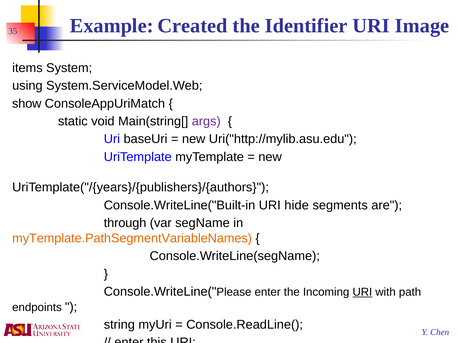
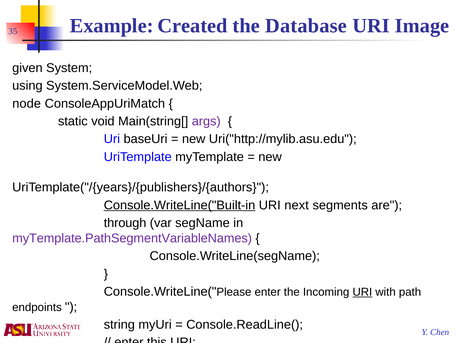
Identifier: Identifier -> Database (306, 26)
items: items -> given (27, 68)
show: show -> node (27, 104)
Console.WriteLine("Built-in underline: none -> present (180, 206)
hide: hide -> next (297, 206)
myTemplate.PathSegmentVariableNames colour: orange -> purple (132, 239)
